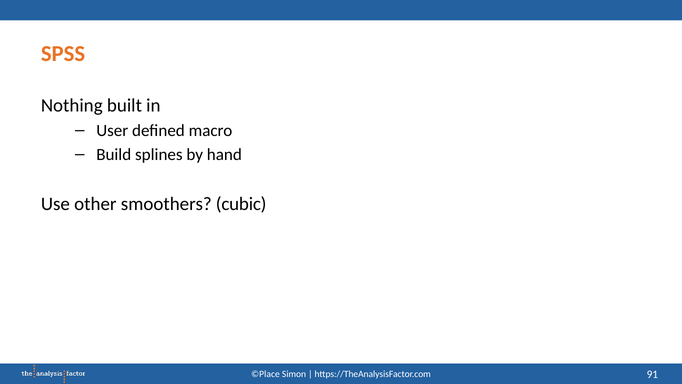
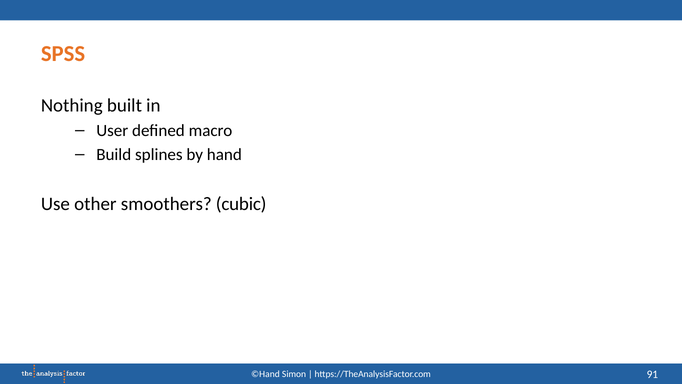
©Place: ©Place -> ©Hand (265, 374)
